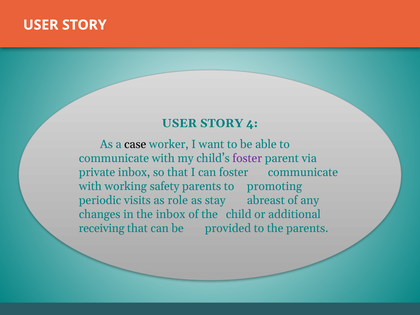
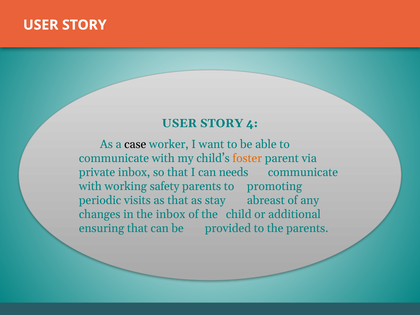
foster colour: purple -> orange (247, 158)
can foster: foster -> needs (234, 172)
as role: role -> that (178, 200)
receiving: receiving -> ensuring (102, 228)
